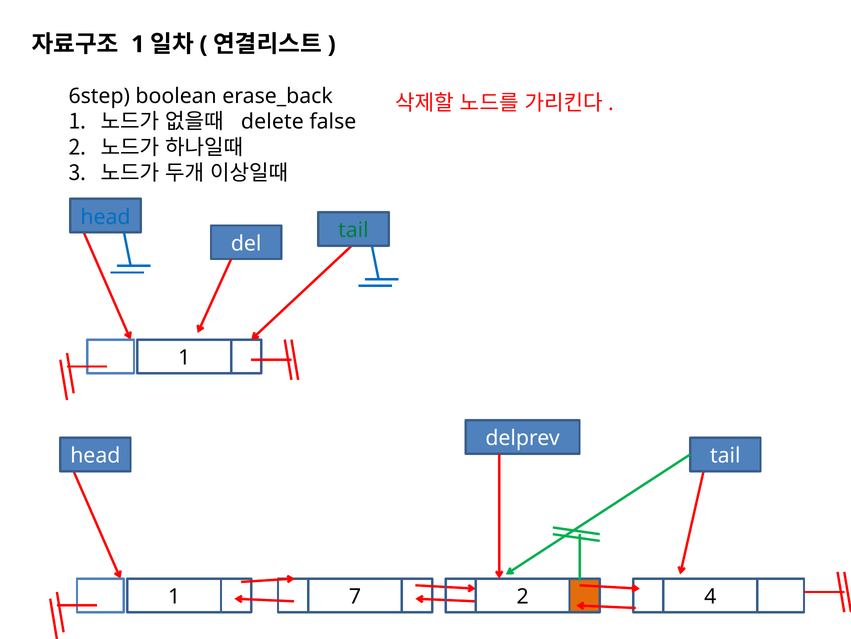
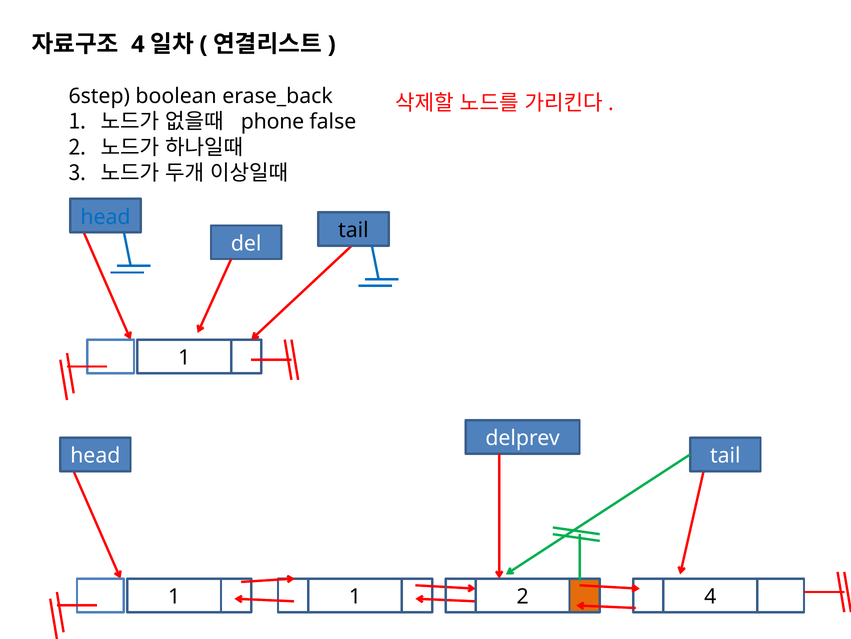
1: 1 -> 4 (138, 44)
delete: delete -> phone (273, 122)
tail colour: green -> black (353, 230)
1 7: 7 -> 1 (355, 596)
